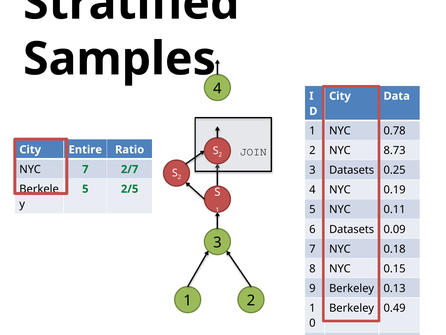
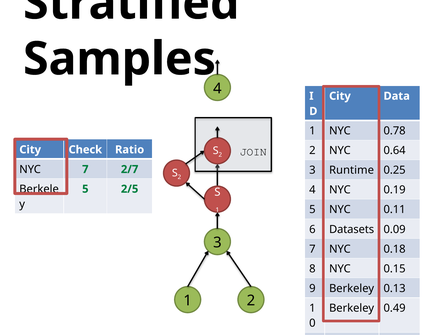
8.73: 8.73 -> 0.64 (395, 150)
Entire: Entire -> Check (85, 149)
3 Datasets: Datasets -> Runtime (352, 170)
